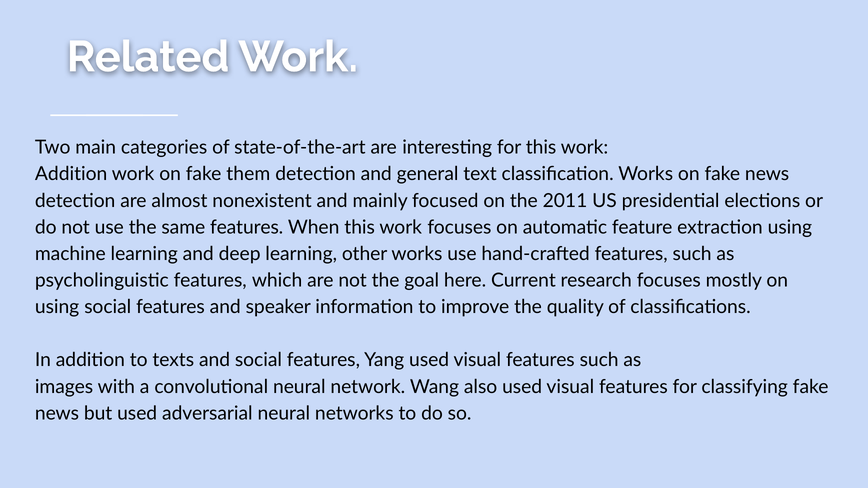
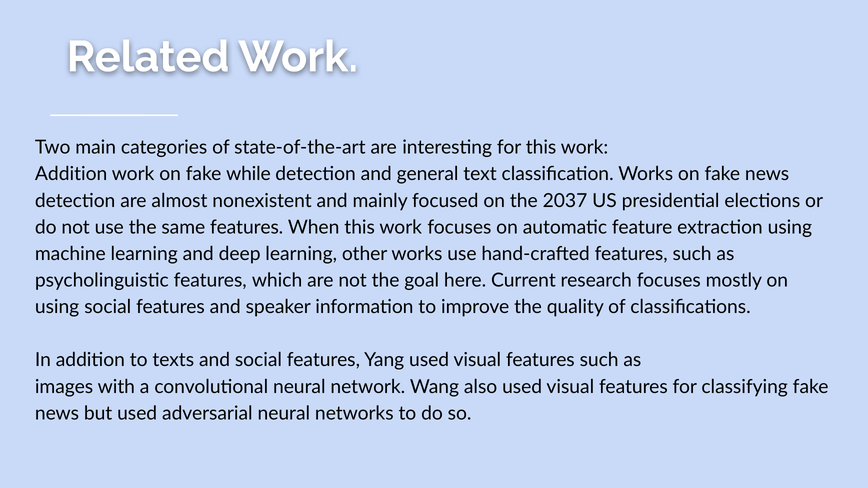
them: them -> while (248, 174)
2011: 2011 -> 2037 (565, 201)
